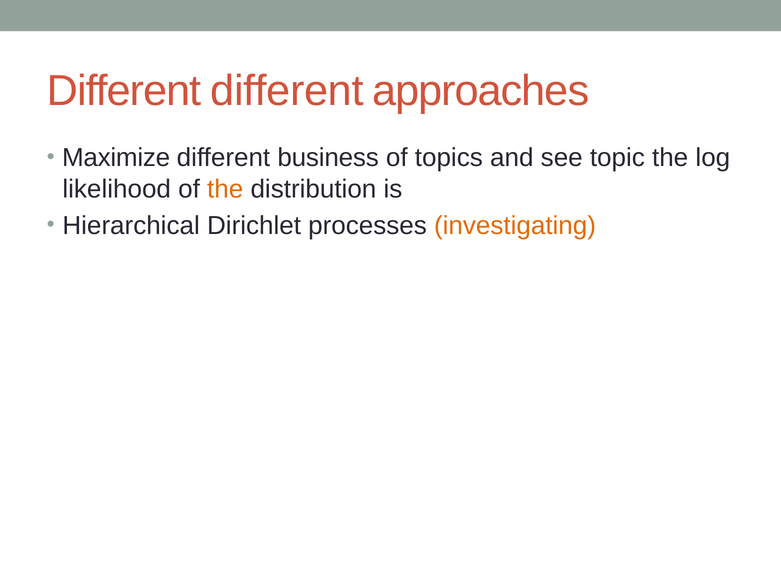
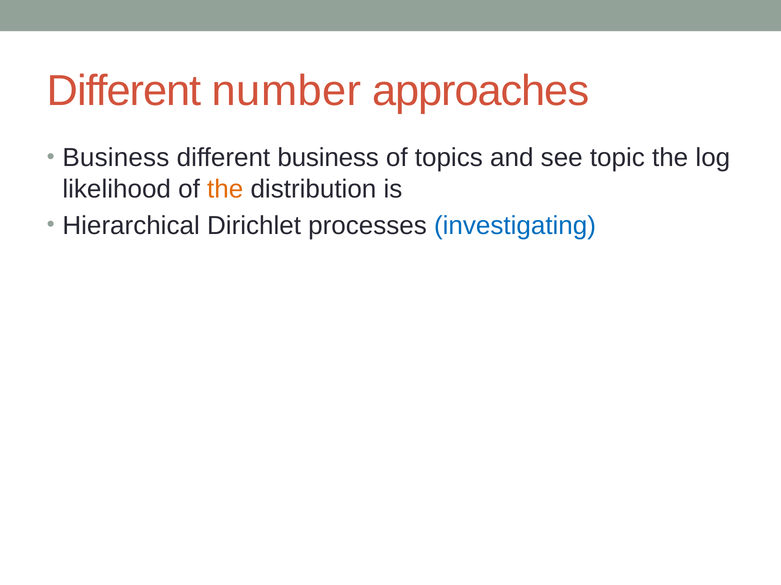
Different different: different -> number (287, 91)
Maximize: Maximize -> Business (116, 158)
investigating colour: orange -> blue (515, 226)
